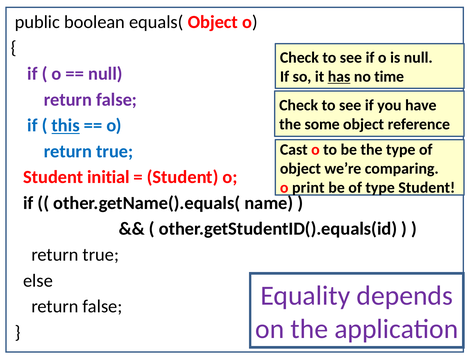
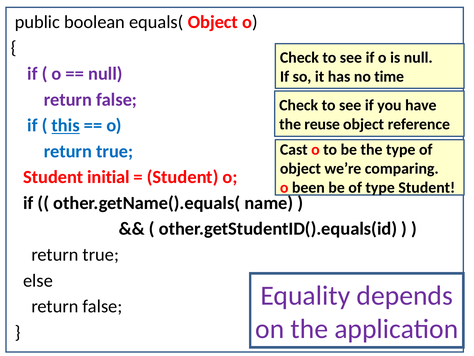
has underline: present -> none (339, 76)
some: some -> reuse (322, 124)
print: print -> been (308, 187)
